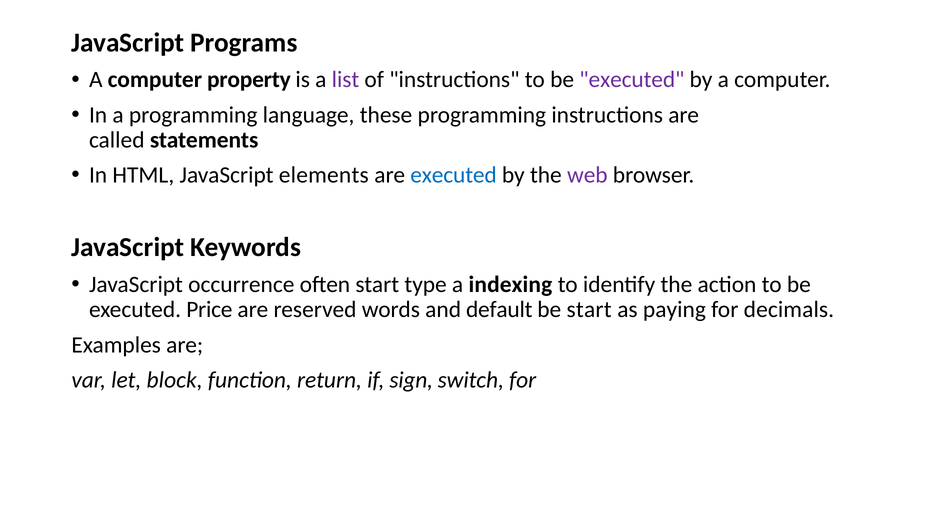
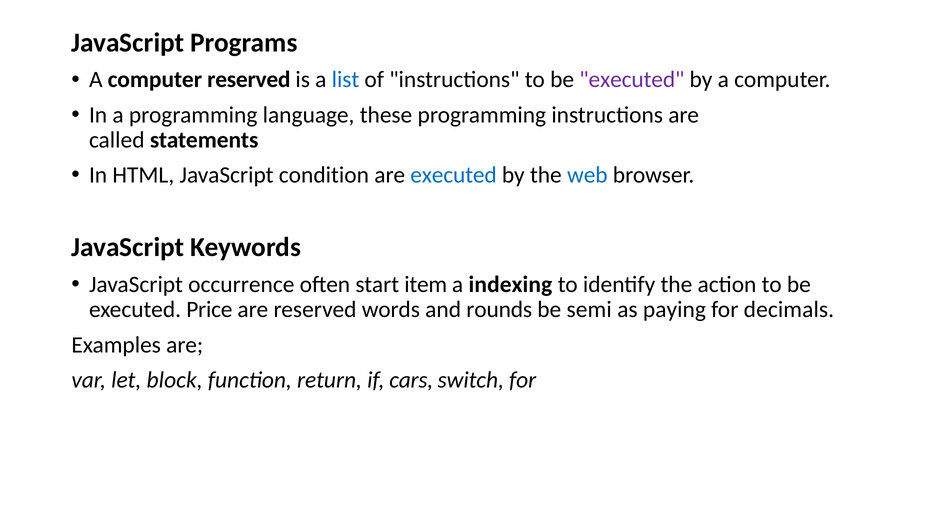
computer property: property -> reserved (249, 80)
list colour: purple -> blue (345, 80)
elements: elements -> condition (324, 175)
web colour: purple -> blue (587, 175)
type: type -> item (426, 284)
default: default -> rounds (499, 310)
be start: start -> semi (589, 310)
sign: sign -> cars (411, 380)
